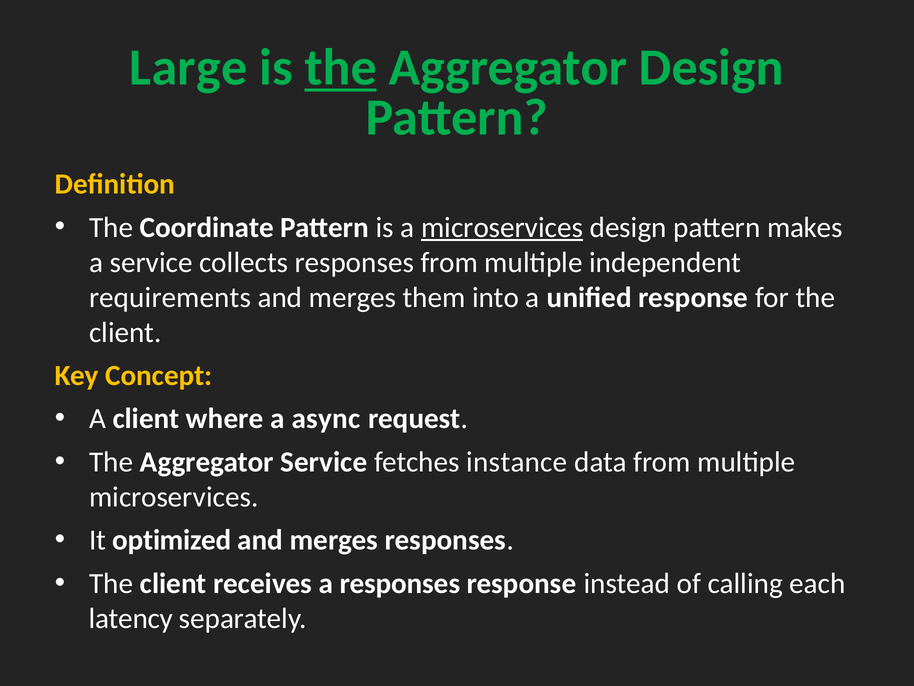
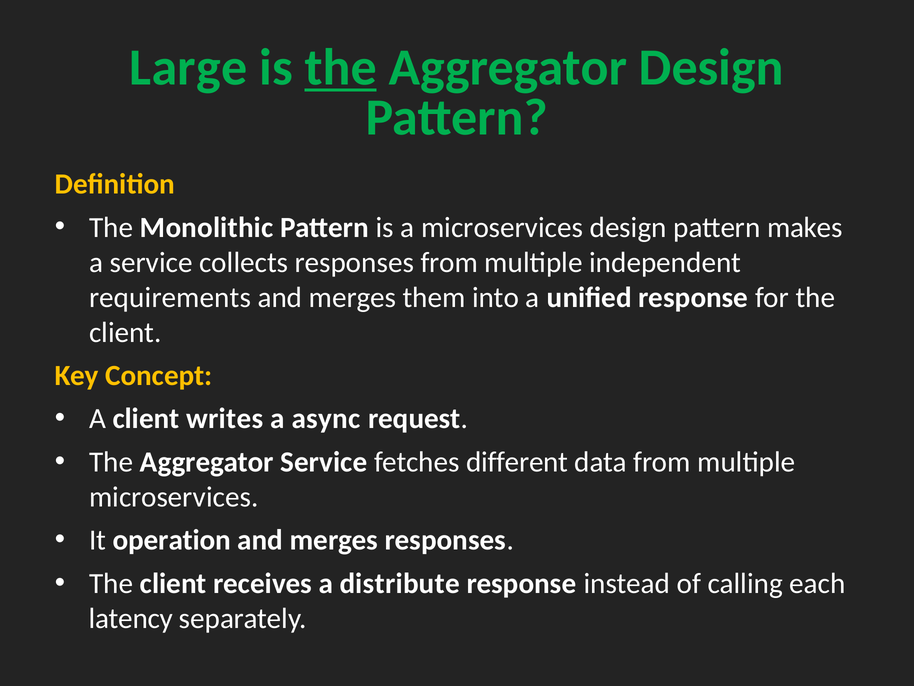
Coordinate: Coordinate -> Monolithic (207, 227)
microservices underline: present -> none (502, 227)
where: where -> writes (225, 419)
instance: instance -> different (517, 462)
optimized: optimized -> operation (172, 540)
a responses: responses -> distribute (400, 583)
